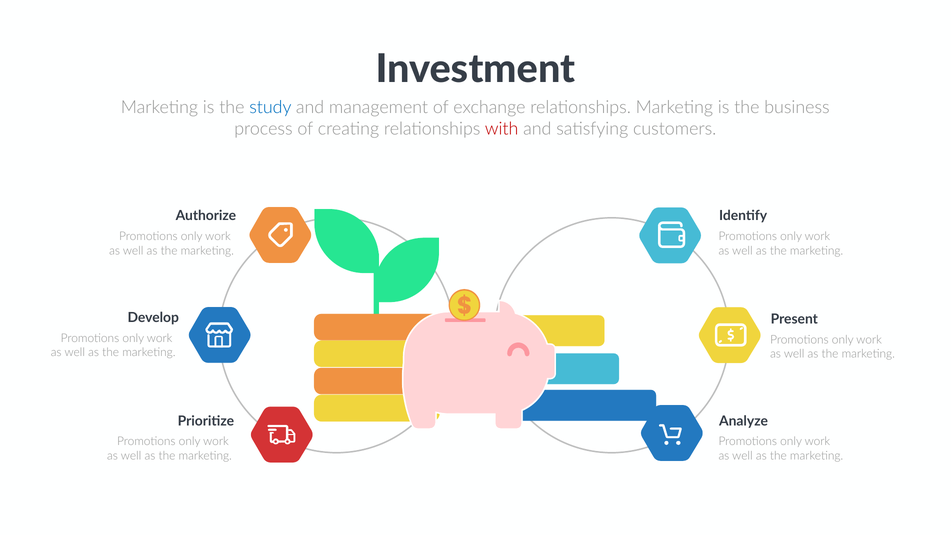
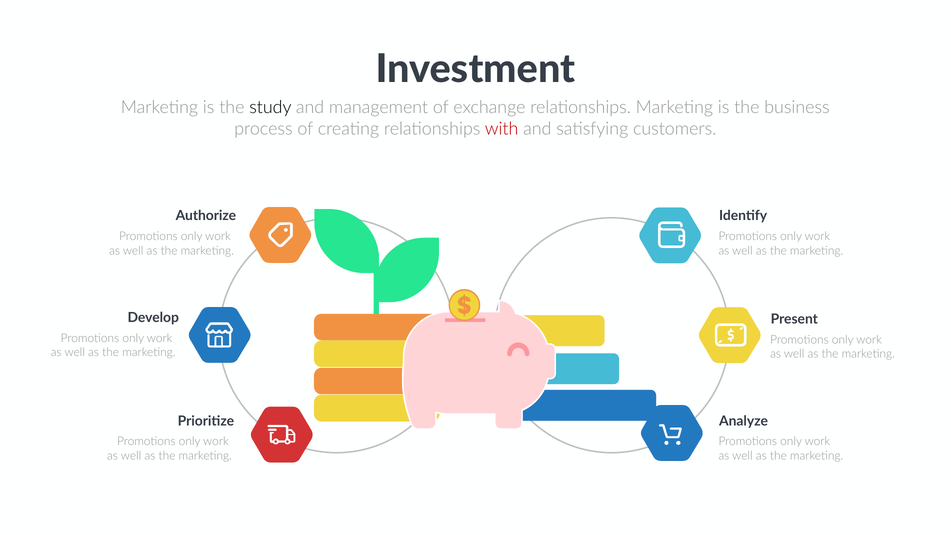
study colour: blue -> black (270, 108)
